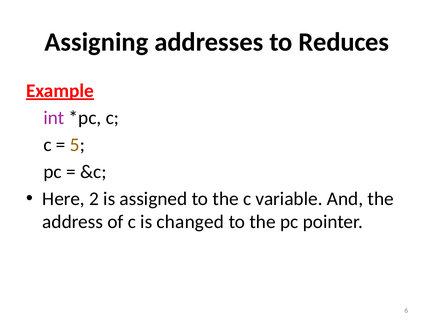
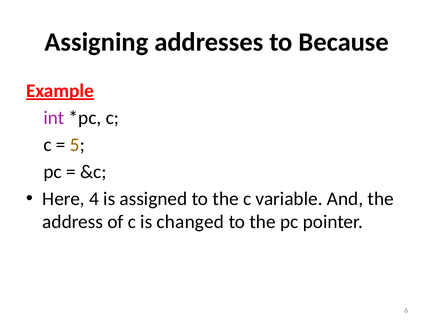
Reduces: Reduces -> Because (344, 42)
2: 2 -> 4 (94, 199)
